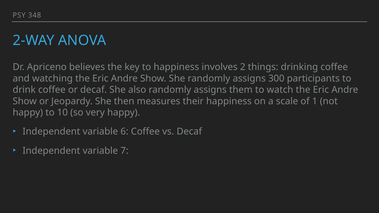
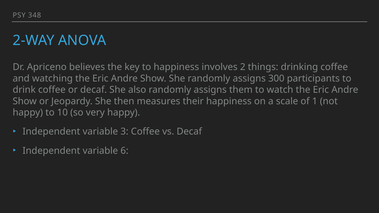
6: 6 -> 3 (124, 132)
7: 7 -> 6 (124, 151)
